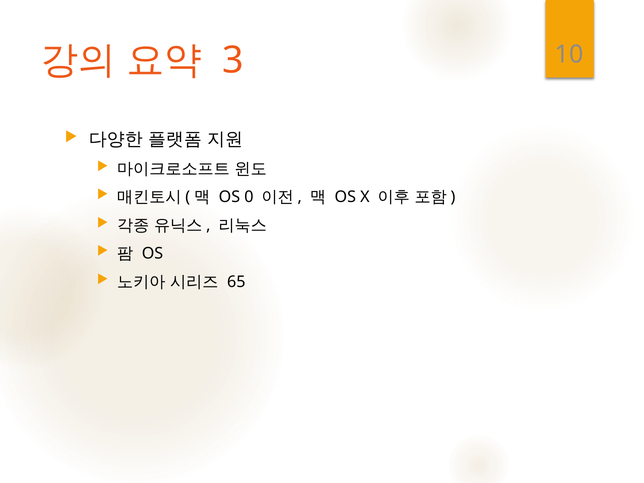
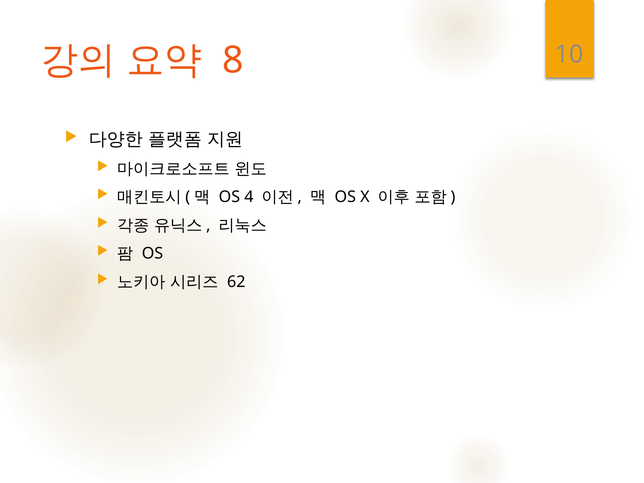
3: 3 -> 8 (233, 60)
0: 0 -> 4 (249, 197)
65: 65 -> 62 (236, 282)
